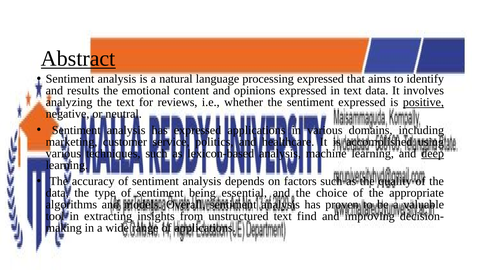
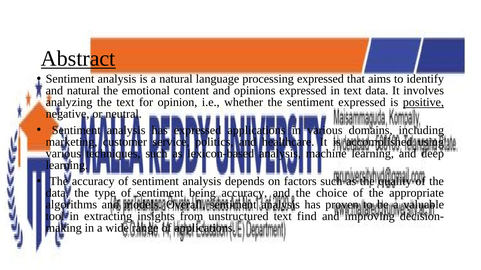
and results: results -> natural (83, 91)
reviews: reviews -> opinion (177, 103)
deep underline: present -> none (433, 154)
being essential: essential -> accuracy (244, 193)
